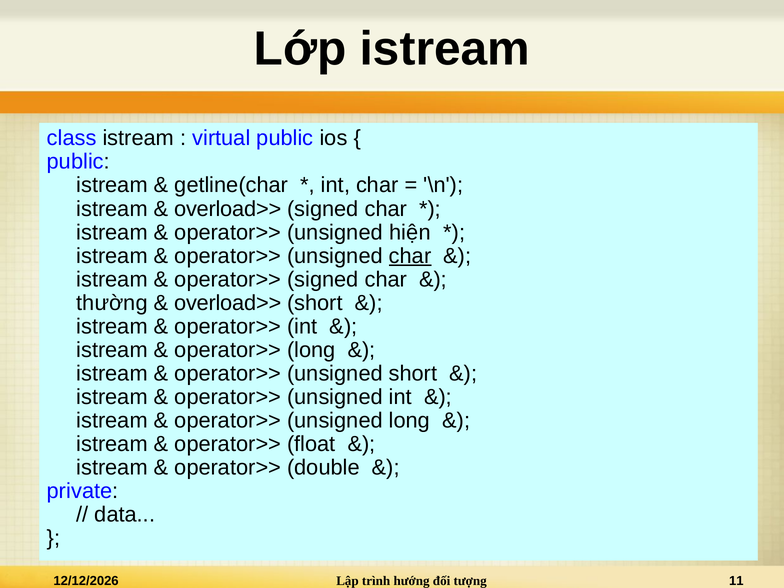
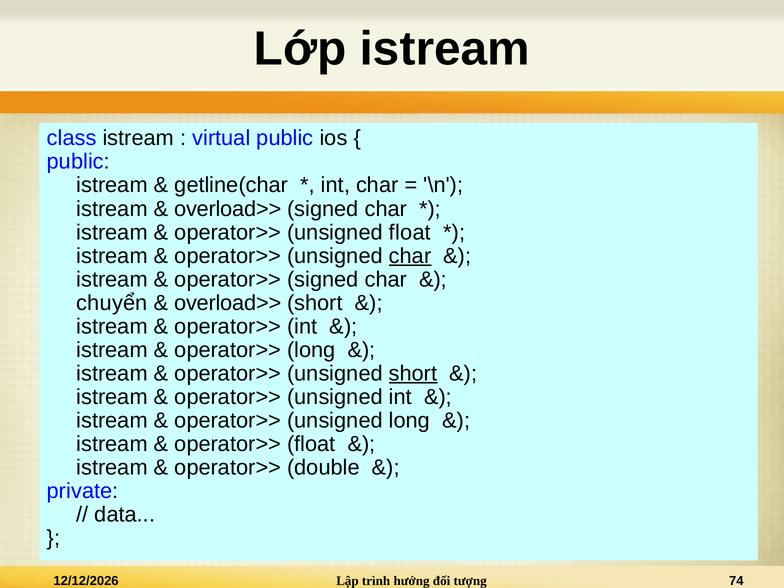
unsigned hiện: hiện -> float (410, 232)
thường: thường -> chuyển (112, 303)
short underline: none -> present (413, 373)
11: 11 -> 74 (736, 581)
